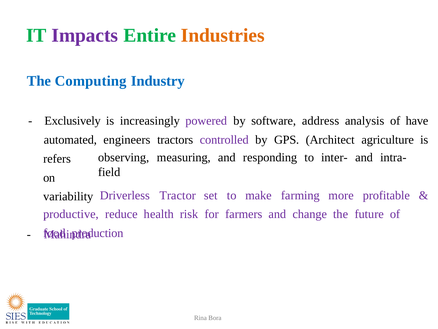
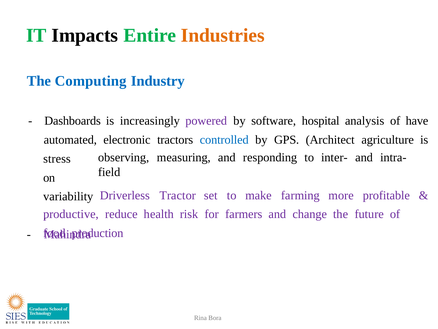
Impacts colour: purple -> black (85, 35)
Exclusively: Exclusively -> Dashboards (73, 121)
address: address -> hospital (321, 121)
engineers: engineers -> electronic (127, 139)
controlled colour: purple -> blue (224, 139)
refers: refers -> stress (57, 159)
